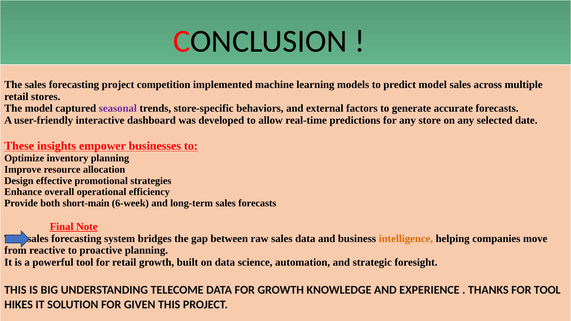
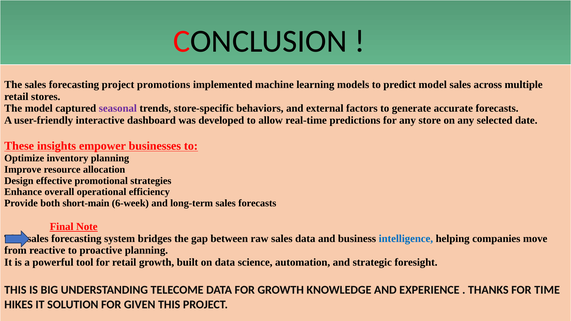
competition: competition -> promotions (164, 85)
intelligence colour: orange -> blue (406, 239)
FOR TOOL: TOOL -> TIME (547, 290)
